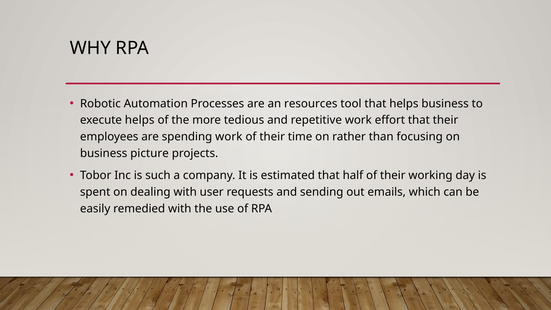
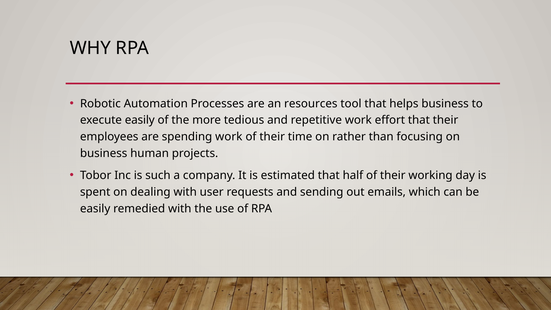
execute helps: helps -> easily (140, 120)
picture: picture -> human (150, 153)
